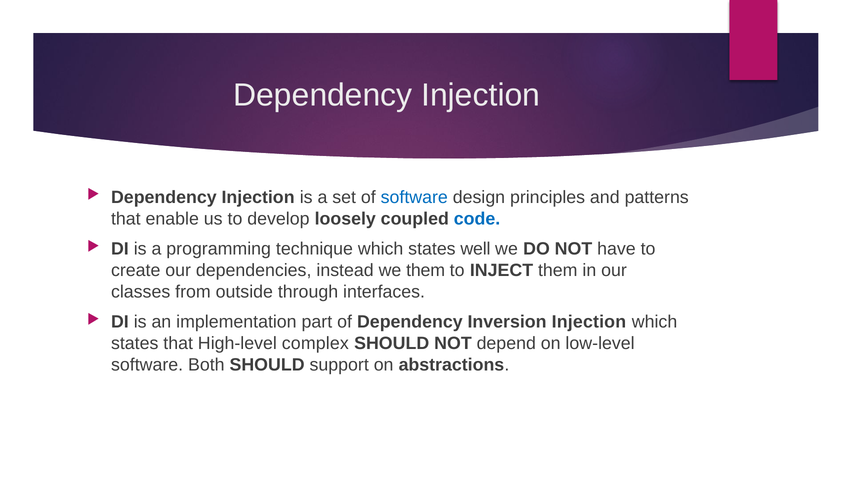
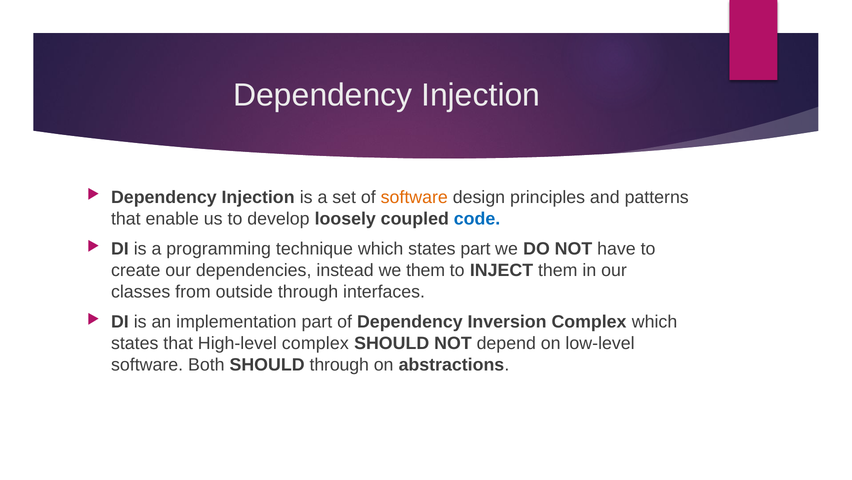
software colour: blue -> orange (414, 197)
states well: well -> part (475, 249)
Inversion Injection: Injection -> Complex (589, 321)
SHOULD support: support -> through (339, 364)
